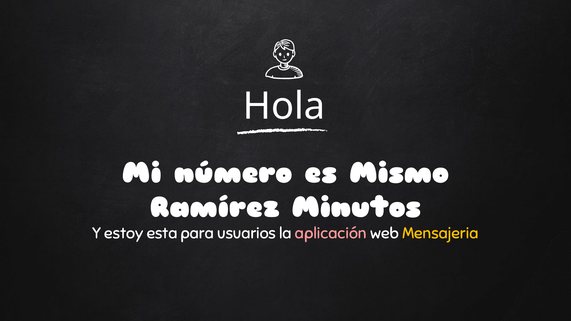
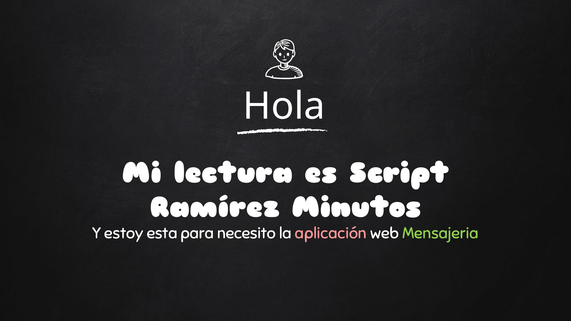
número: número -> lectura (233, 173)
Mismo: Mismo -> Script (399, 173)
usuarios: usuarios -> necesito (247, 233)
Mensajeria colour: yellow -> light green (441, 233)
